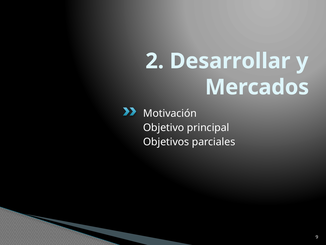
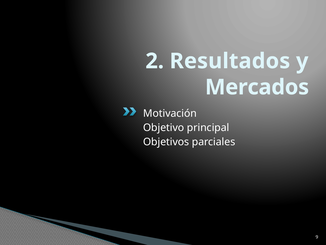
Desarrollar: Desarrollar -> Resultados (230, 61)
